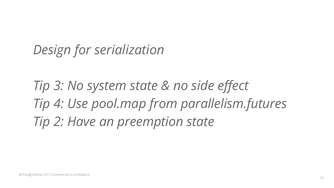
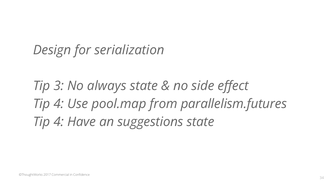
system: system -> always (107, 86)
2: 2 -> 4 (59, 122)
preemption: preemption -> suggestions (150, 122)
